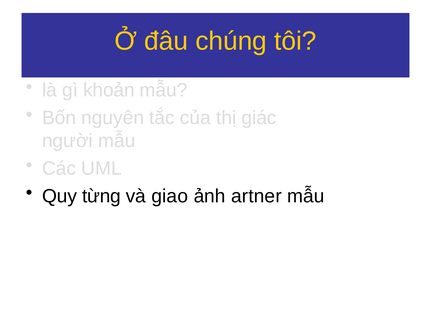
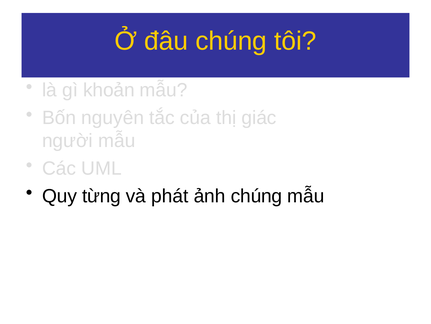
giao: giao -> phát (170, 196)
ảnh artner: artner -> chúng (257, 196)
